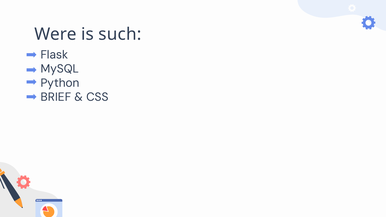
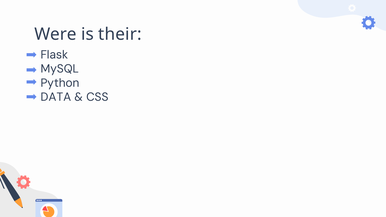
such: such -> their (120, 34)
BRIEF: BRIEF -> DATA (56, 97)
